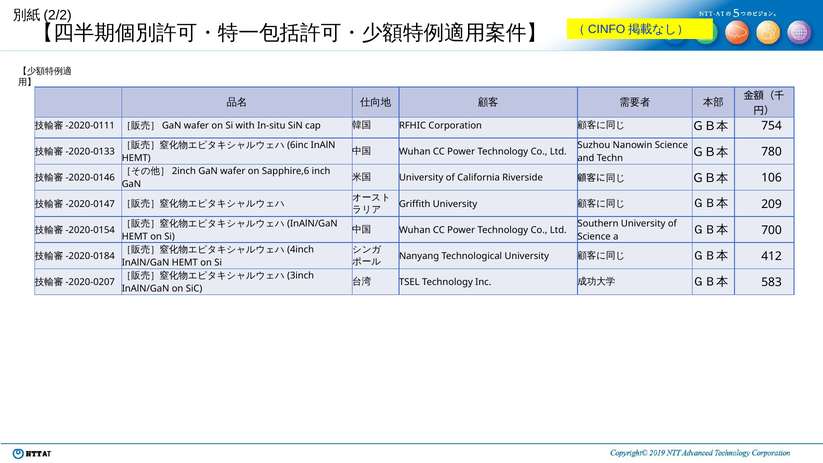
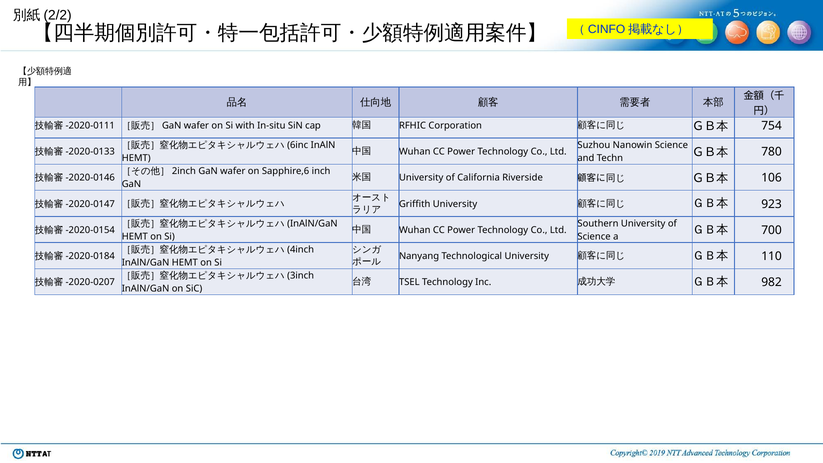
209: 209 -> 923 (772, 204)
412: 412 -> 110 (772, 256)
583: 583 -> 982 (772, 282)
